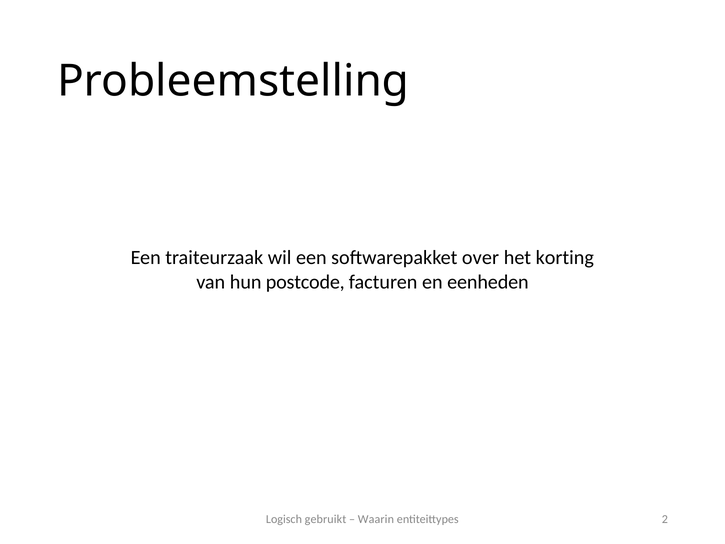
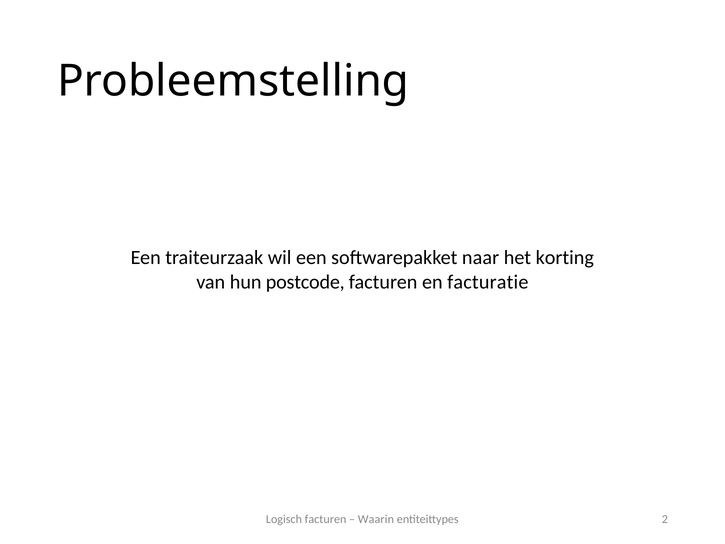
over: over -> naar (481, 258)
eenheden: eenheden -> facturatie (488, 282)
Logisch gebruikt: gebruikt -> facturen (326, 519)
